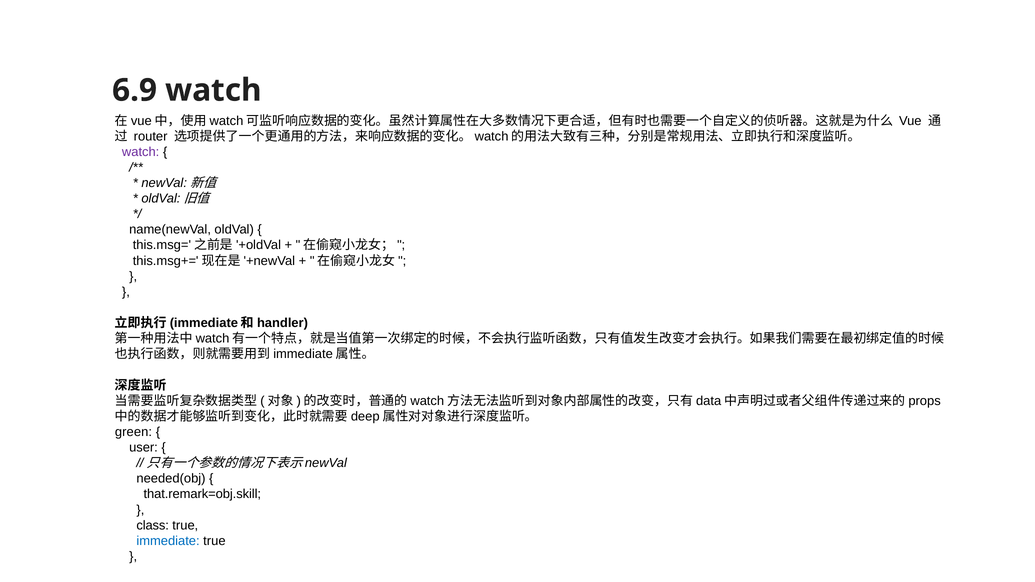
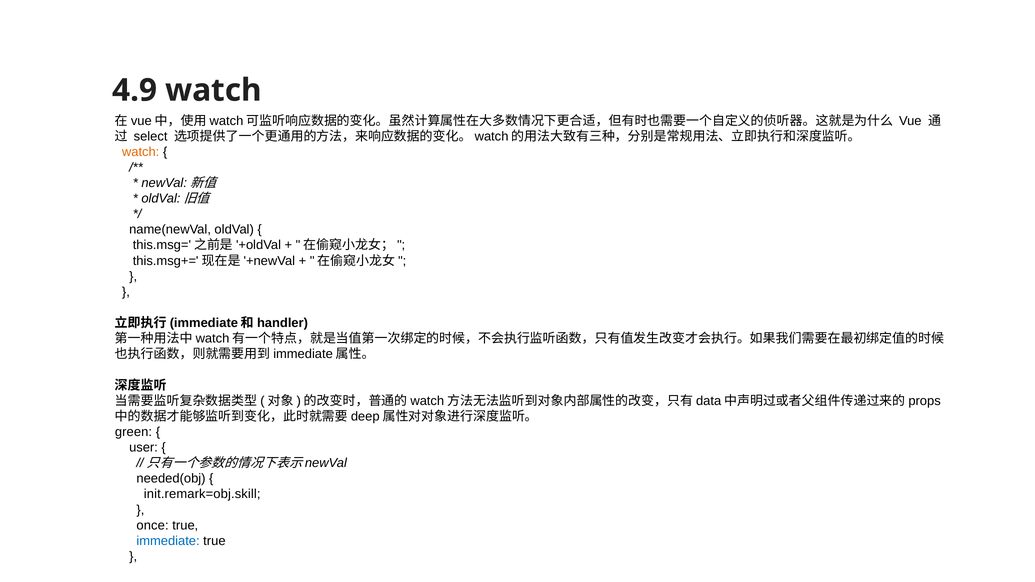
6.9: 6.9 -> 4.9 (135, 90)
router: router -> select (151, 136)
watch colour: purple -> orange (141, 152)
that.remark=obj.skill: that.remark=obj.skill -> init.remark=obj.skill (202, 494)
class: class -> once (153, 525)
